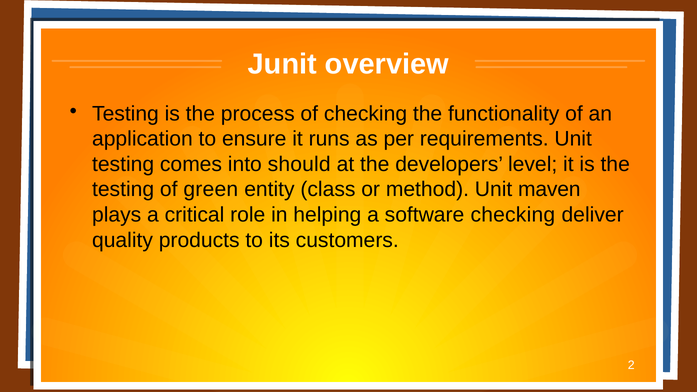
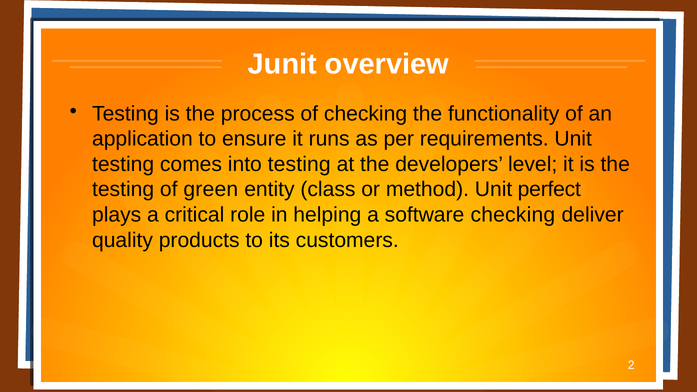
into should: should -> testing (299, 164)
maven: maven -> perfect (549, 190)
